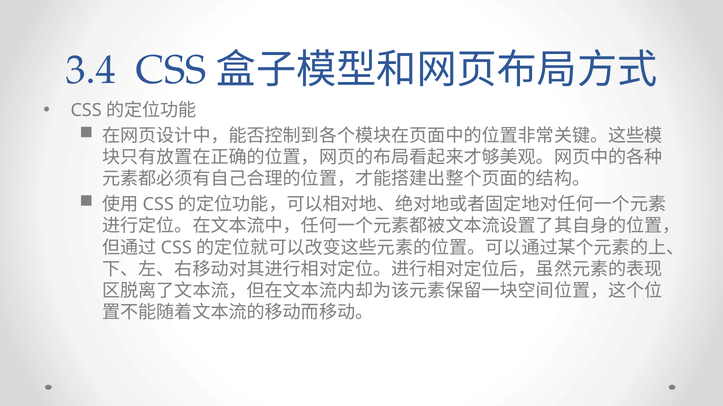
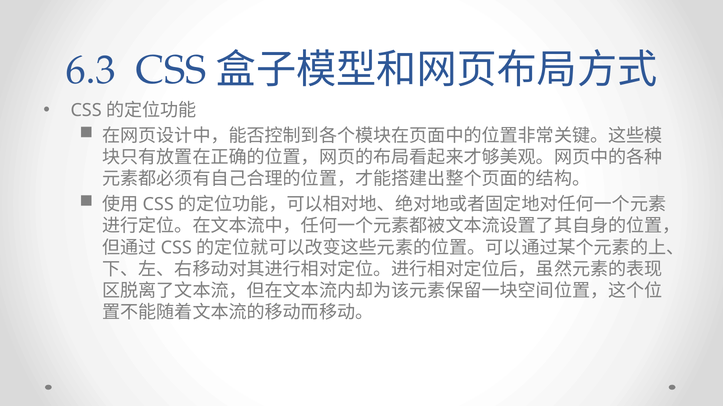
3.4: 3.4 -> 6.3 (91, 70)
